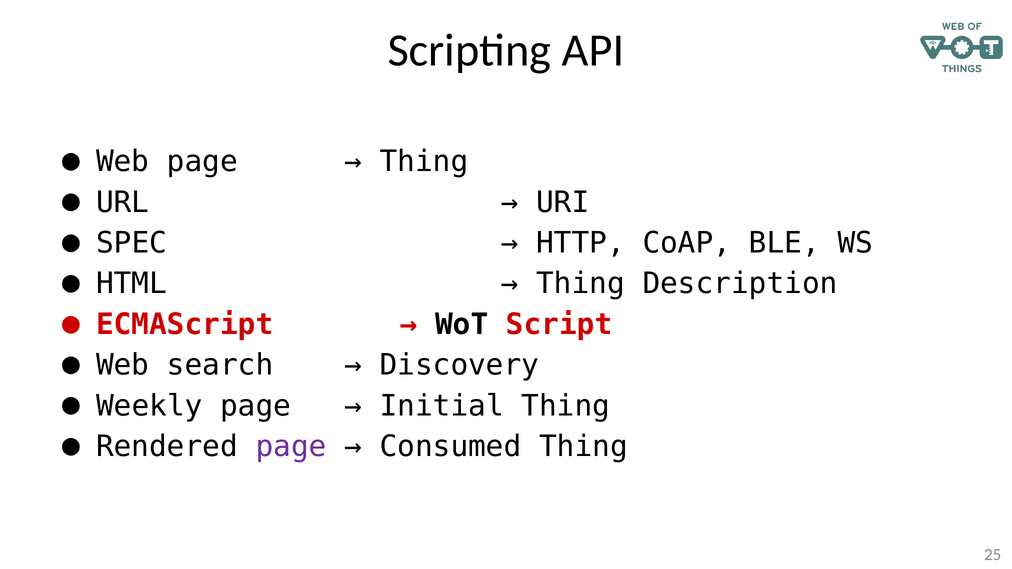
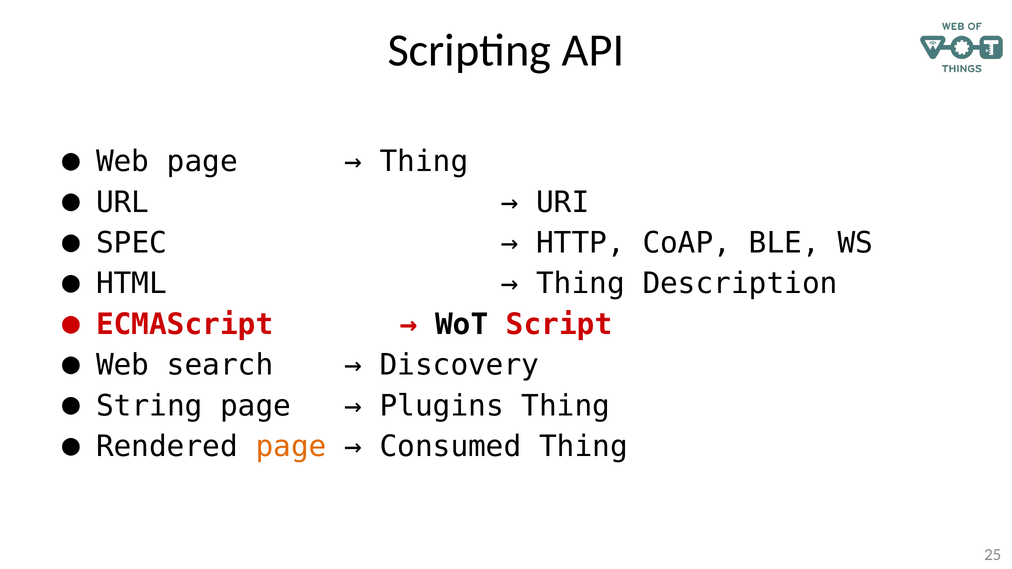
Weekly: Weekly -> String (149, 406)
Initial: Initial -> Plugins (442, 406)
page colour: purple -> orange (291, 447)
